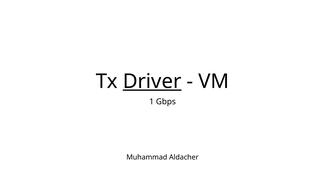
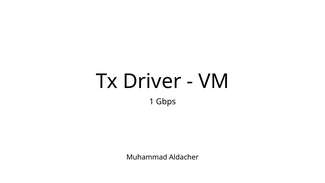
Driver underline: present -> none (152, 81)
